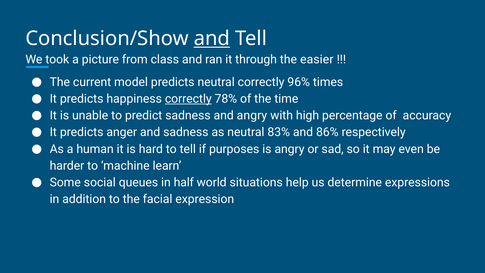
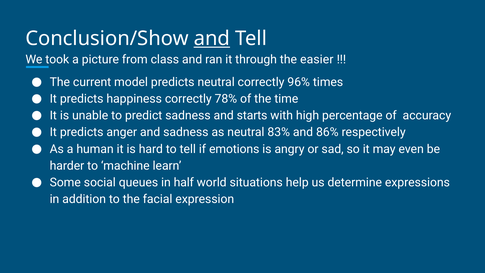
correctly underline: present -> none (188, 99)
and angry: angry -> starts (252, 115)
purposes: purposes -> emotions (234, 149)
